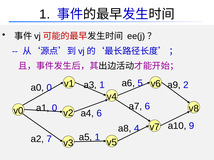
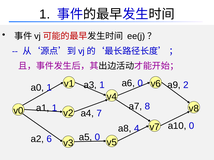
a6 5: 5 -> 0 (140, 83)
a0 0: 0 -> 1 (49, 88)
a7 6: 6 -> 8 (147, 107)
a1 0: 0 -> 1 (55, 108)
a4 6: 6 -> 7 (99, 114)
a10 9: 9 -> 0 (192, 126)
a5 1: 1 -> 0 (97, 138)
7: 7 -> 6 (49, 139)
